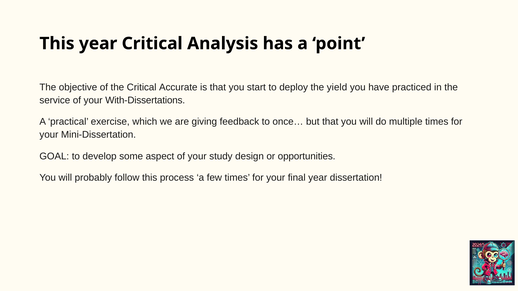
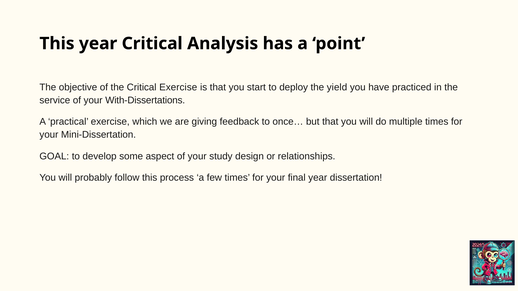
Critical Accurate: Accurate -> Exercise (178, 87)
opportunities: opportunities -> relationships (307, 156)
